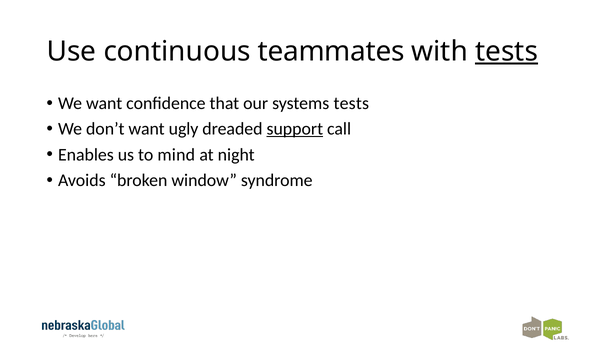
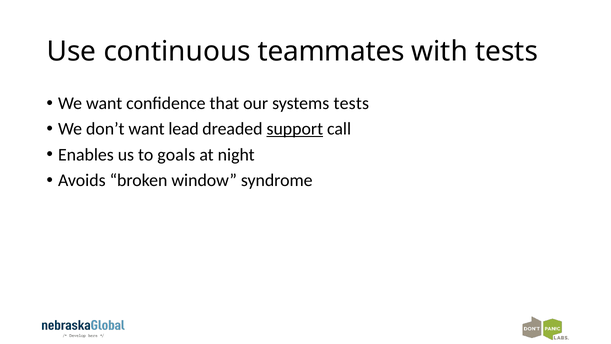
tests underline: present -> none (507, 51)
ugly: ugly -> lead (184, 129)
mind: mind -> goals (176, 155)
